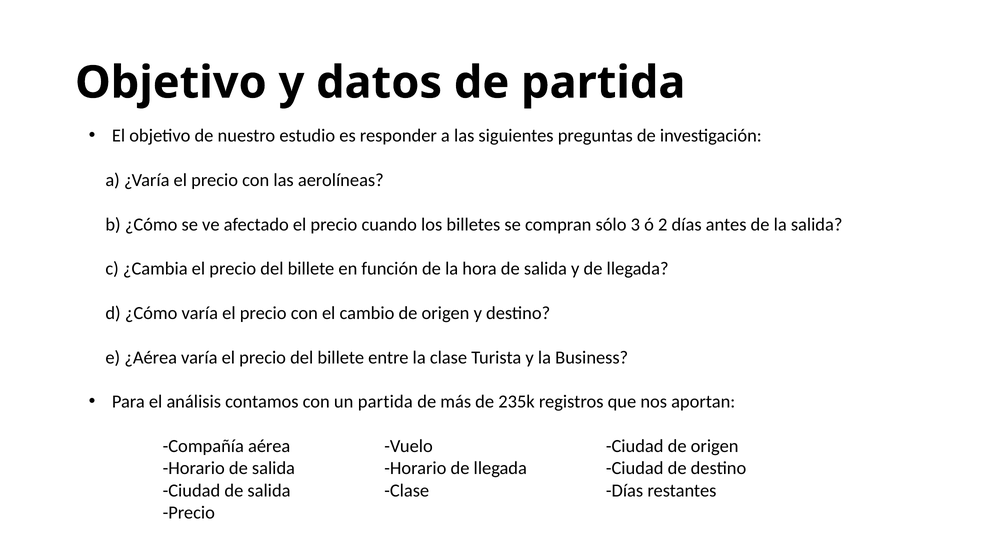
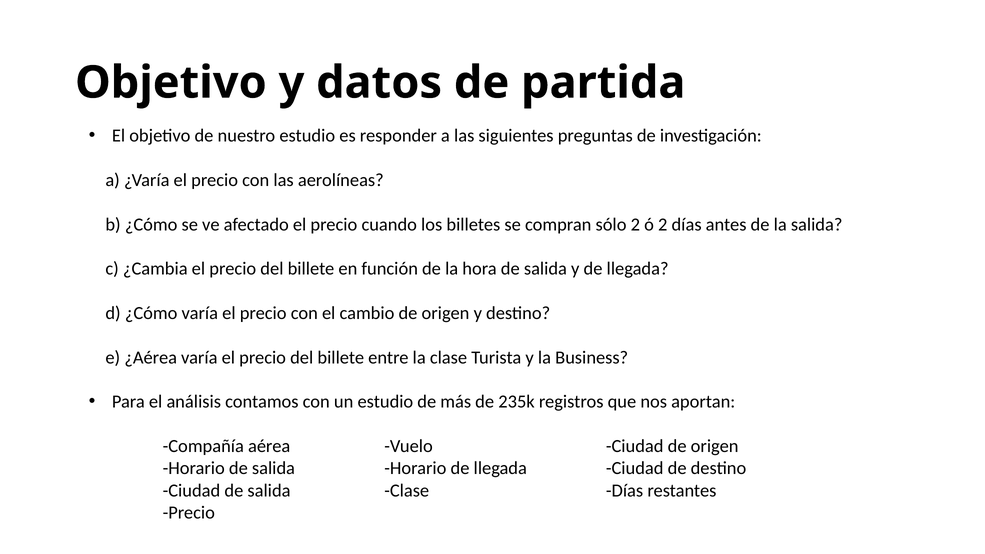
sólo 3: 3 -> 2 (635, 225)
un partida: partida -> estudio (385, 402)
